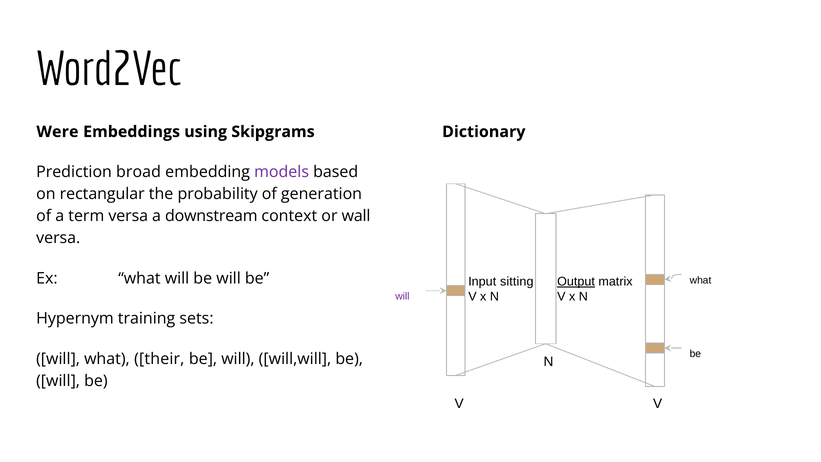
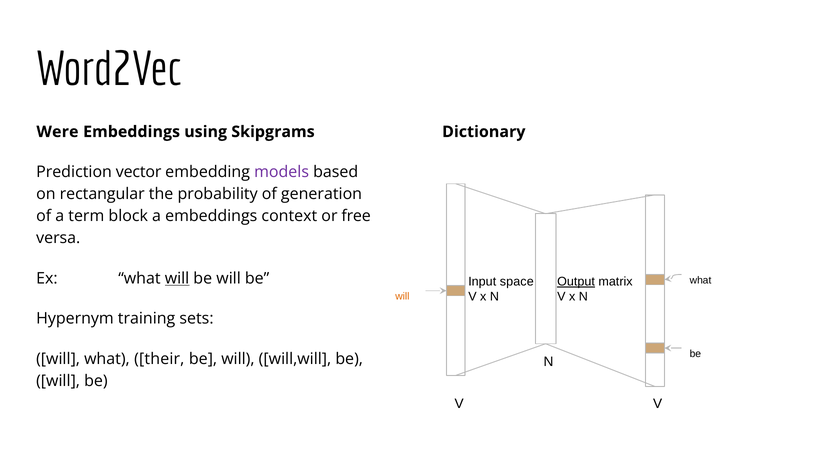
broad: broad -> vector (139, 172)
term versa: versa -> block (128, 216)
a downstream: downstream -> embeddings (211, 216)
wall: wall -> free (356, 216)
will underline: none -> present (177, 278)
sitting: sitting -> space (517, 282)
will colour: purple -> orange (402, 296)
